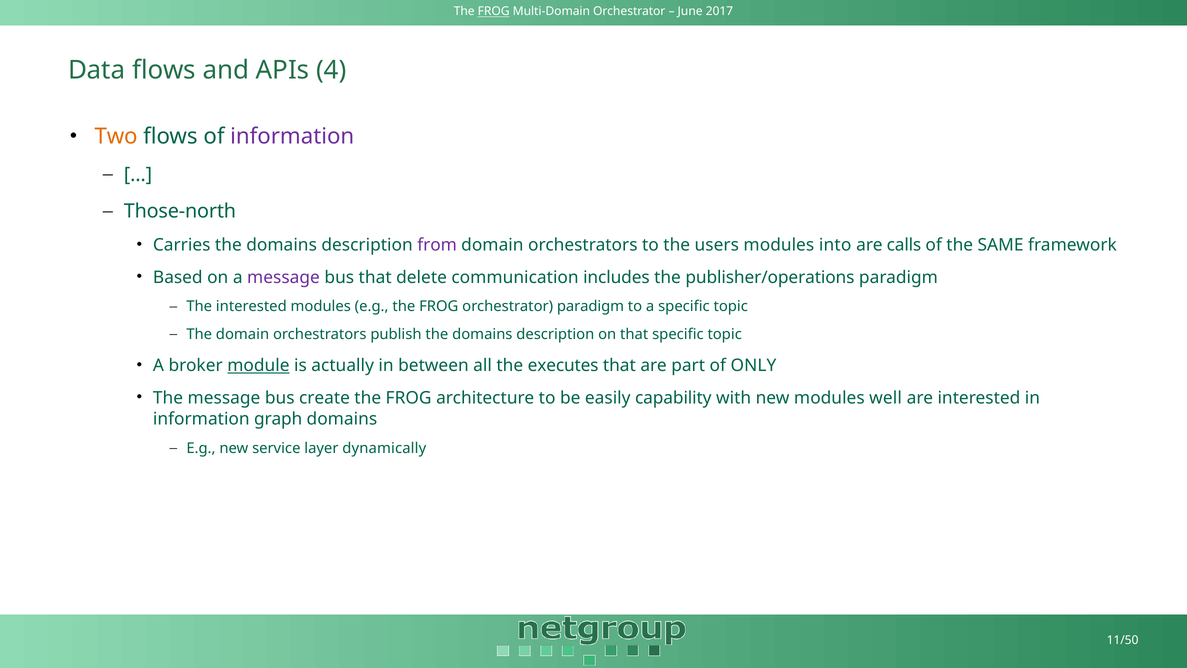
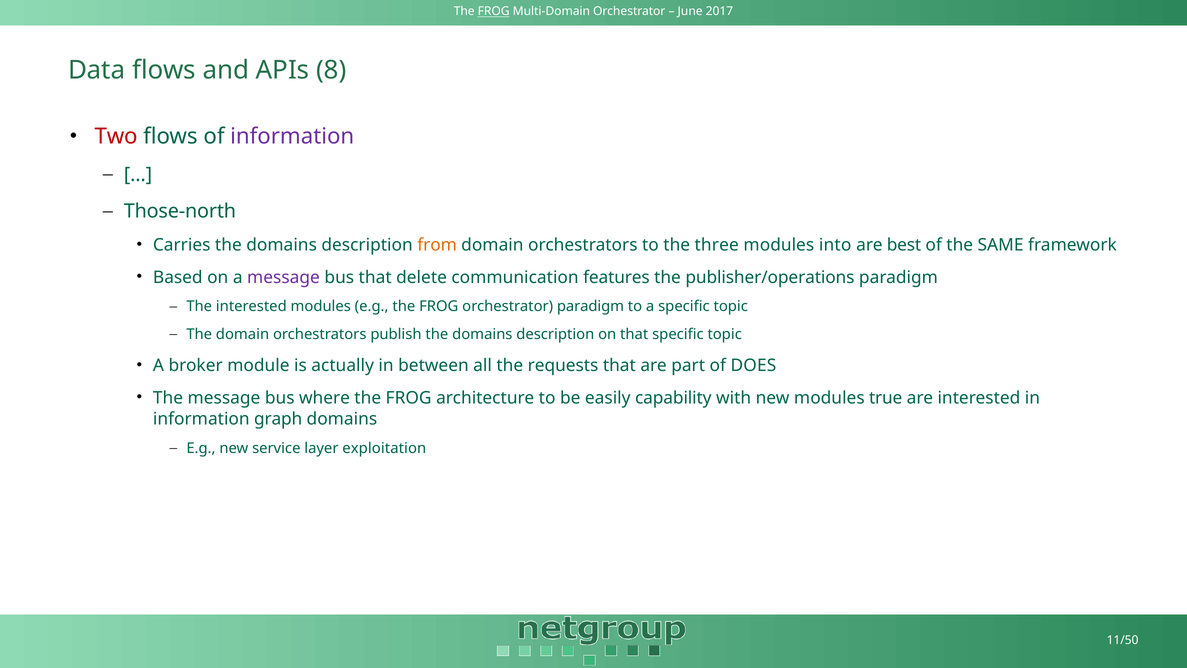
4: 4 -> 8 (331, 70)
Two colour: orange -> red (116, 137)
from colour: purple -> orange (437, 245)
users: users -> three (717, 245)
calls: calls -> best (904, 245)
includes: includes -> features (616, 277)
module underline: present -> none (258, 365)
executes: executes -> requests (563, 365)
ONLY: ONLY -> DOES (753, 365)
create: create -> where (324, 398)
well: well -> true (886, 398)
dynamically: dynamically -> exploitation (384, 448)
